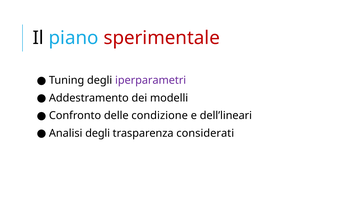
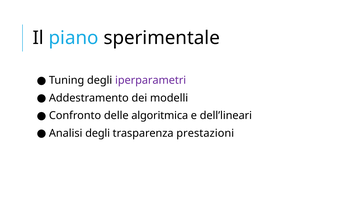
sperimentale colour: red -> black (162, 38)
condizione: condizione -> algoritmica (160, 116)
considerati: considerati -> prestazioni (205, 133)
